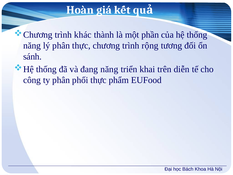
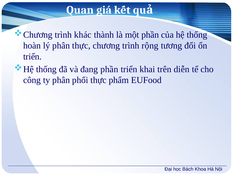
Hoàn: Hoàn -> Quan (80, 10)
năng: năng -> hoàn (32, 46)
sánh: sánh -> triển (32, 56)
đang năng: năng -> phần (109, 69)
